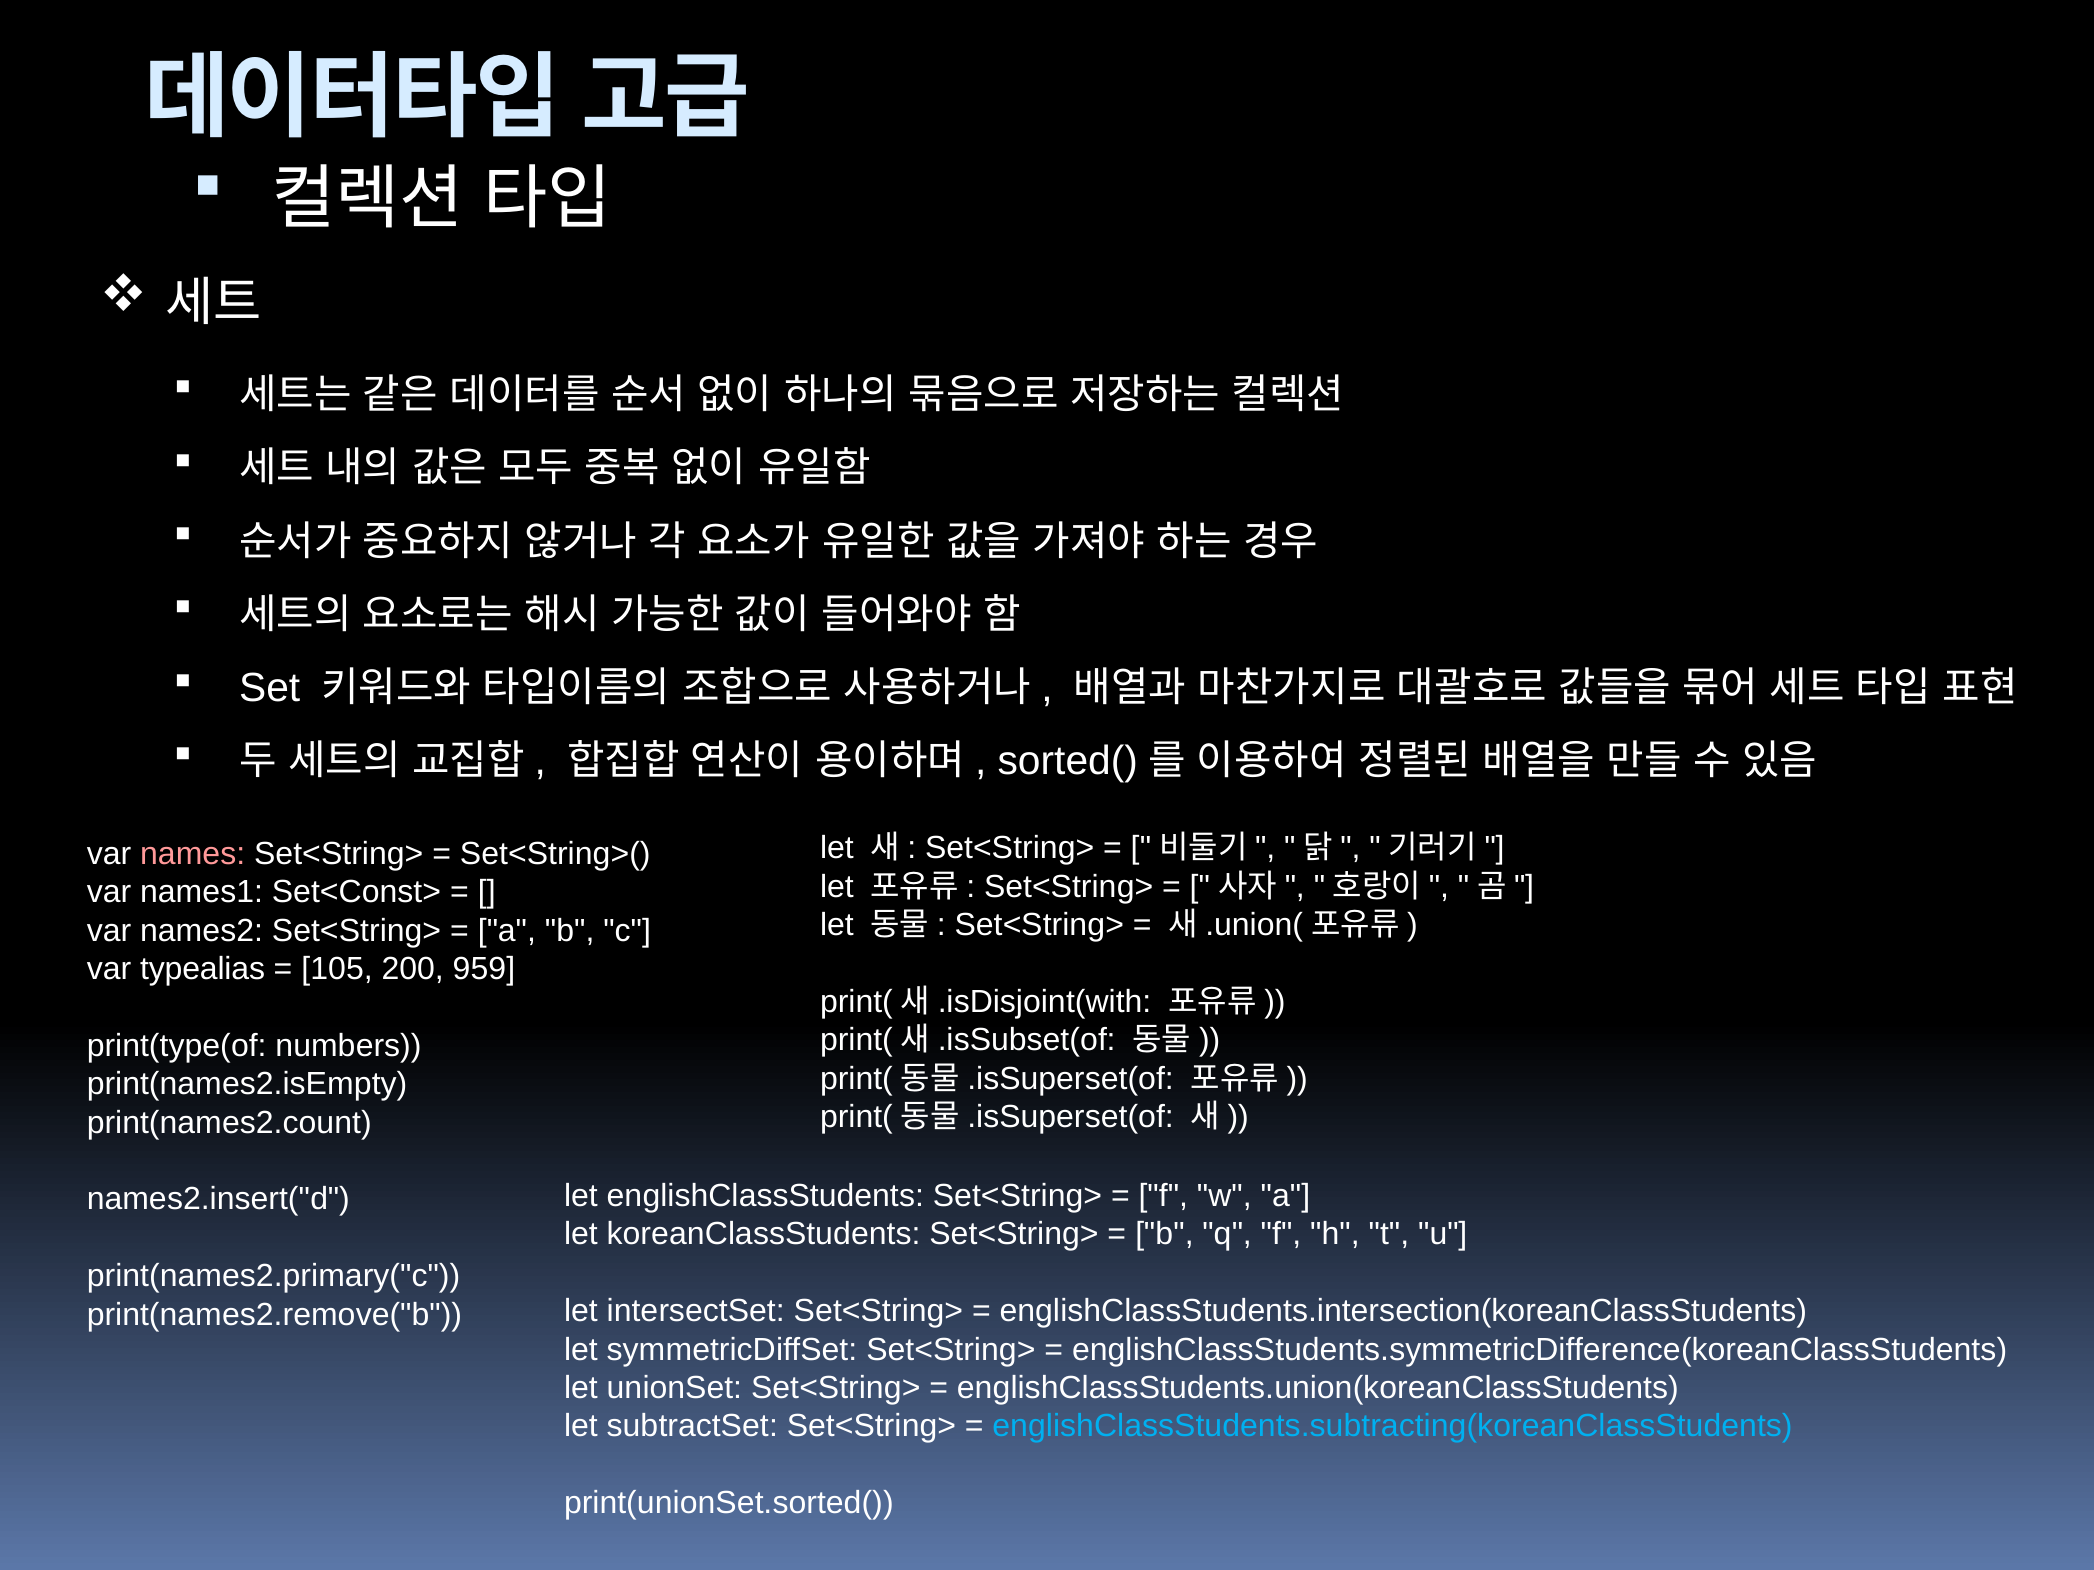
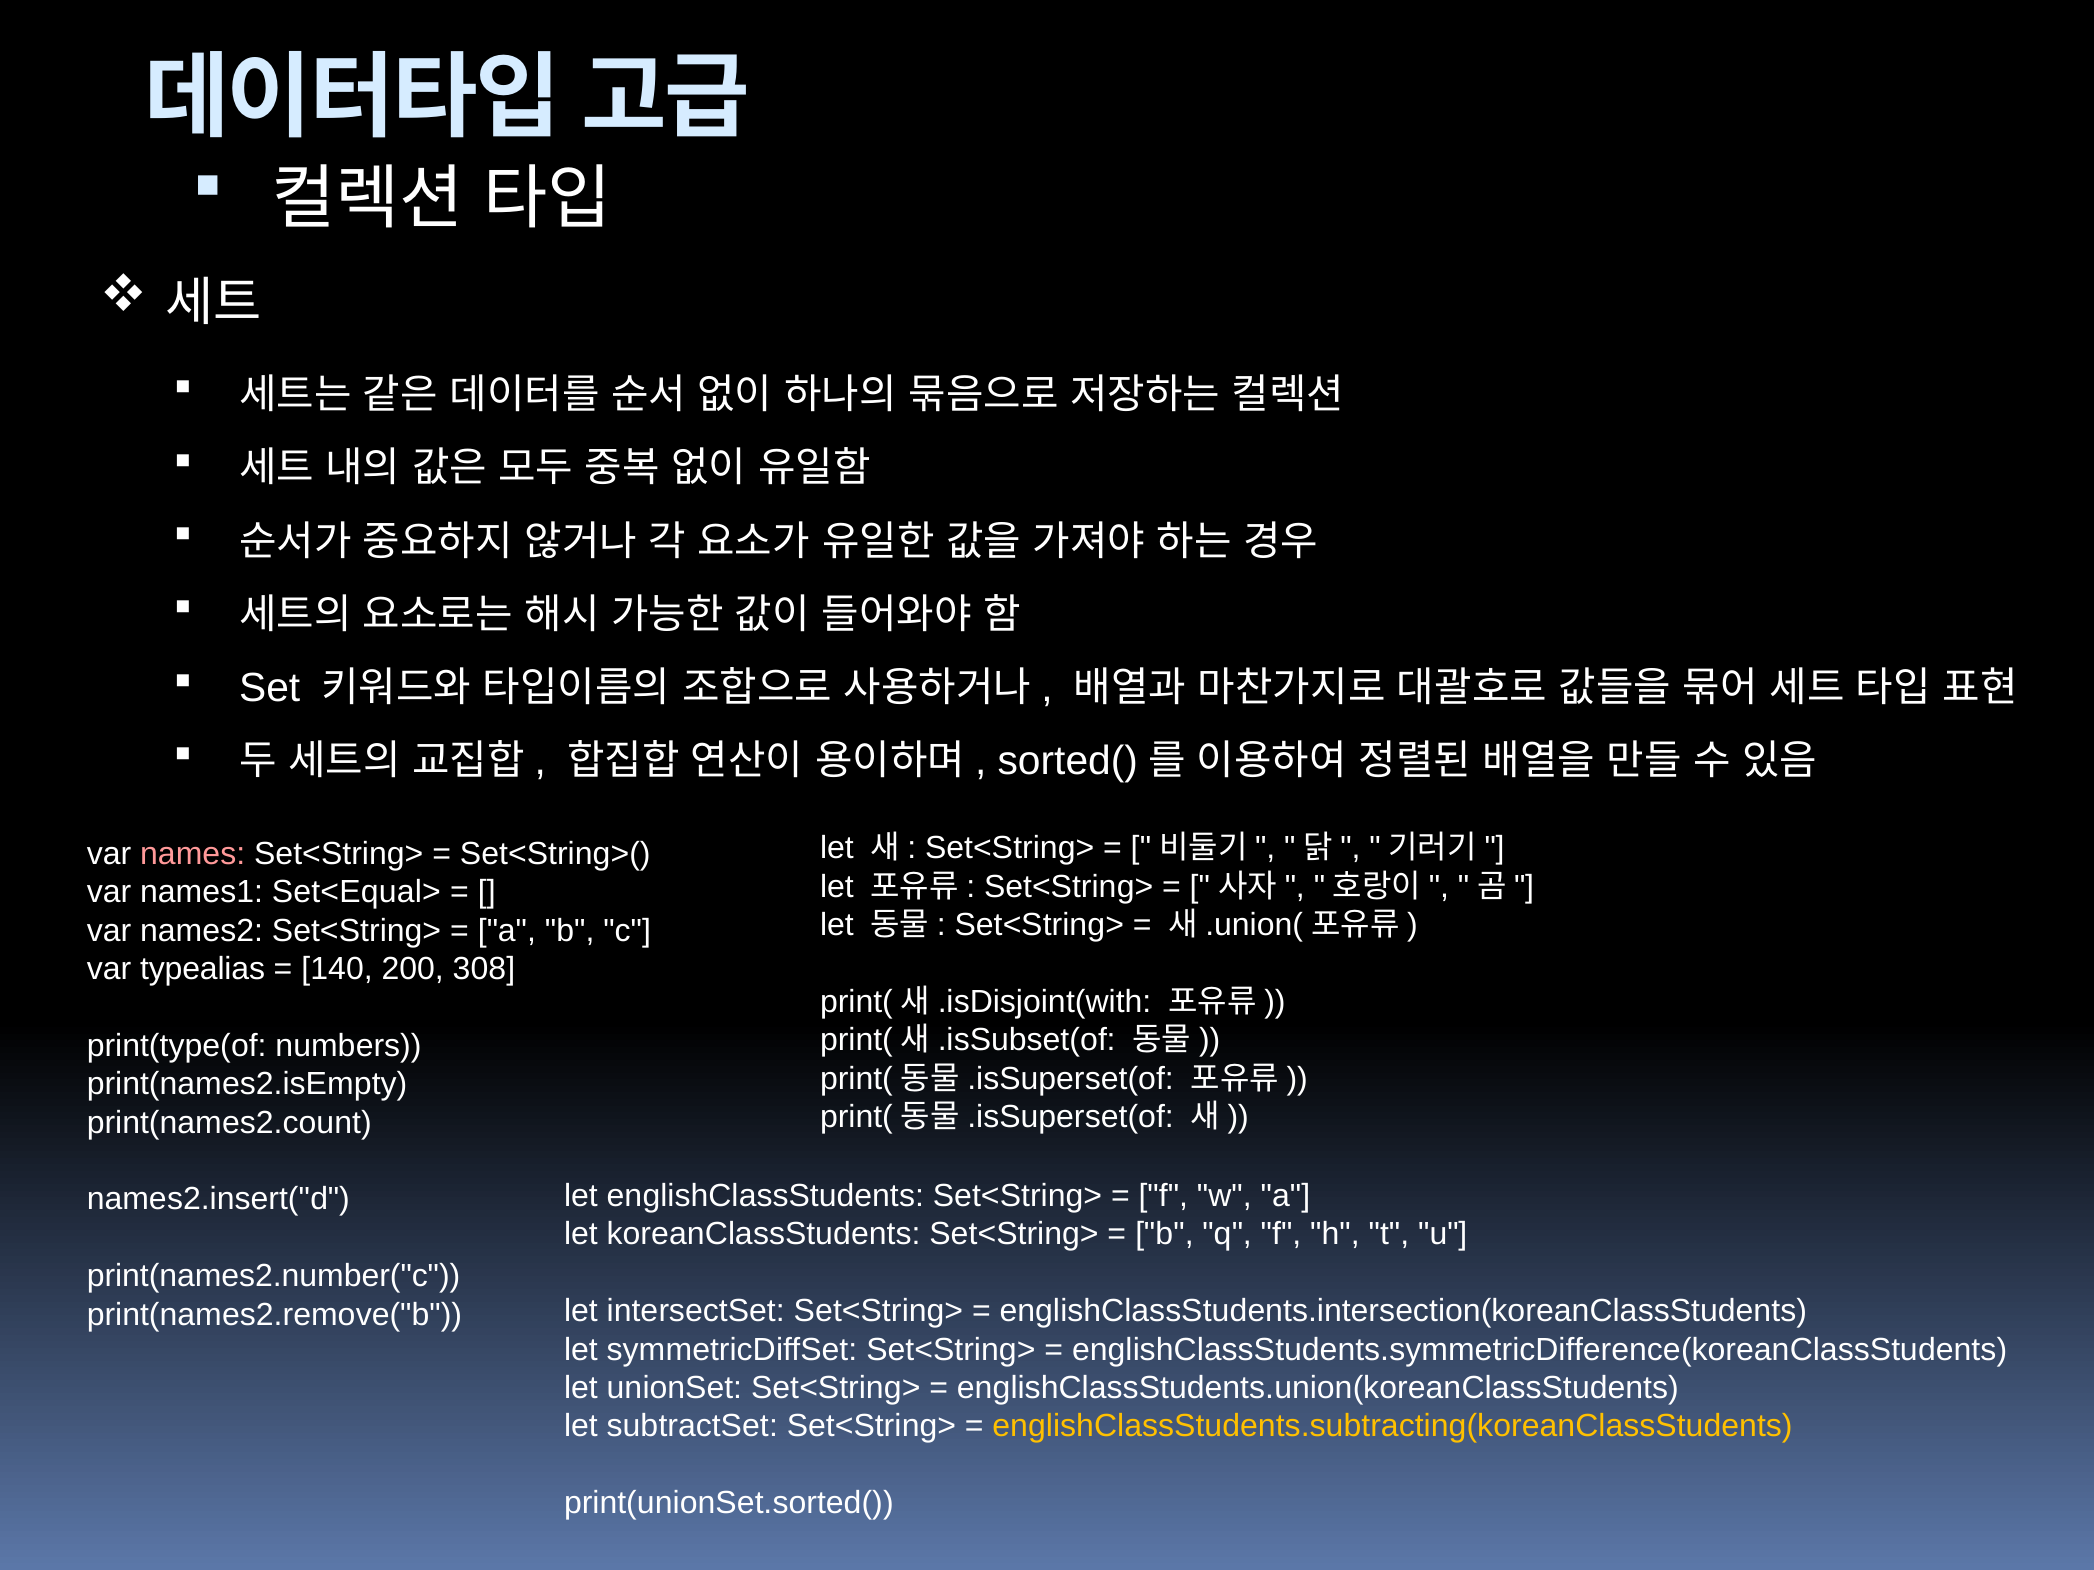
Set<Const>: Set<Const> -> Set<Equal> (356, 892)
105: 105 -> 140 (337, 969)
959: 959 -> 308 (484, 969)
print(names2.primary("c: print(names2.primary("c -> print(names2.number("c (274, 1277)
englishClassStudents.subtracting(koreanClassStudents colour: light blue -> yellow (1393, 1427)
